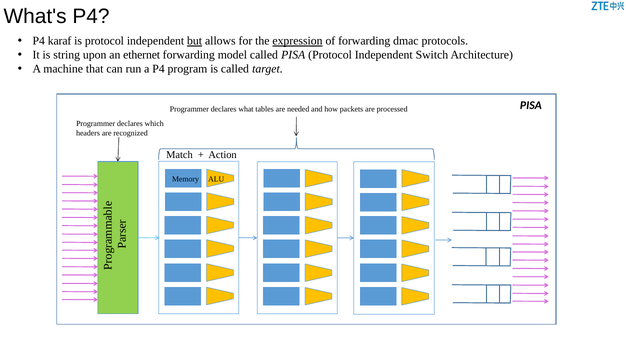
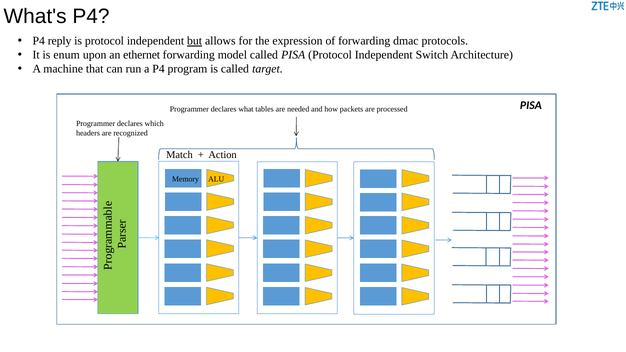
karaf: karaf -> reply (60, 41)
expression underline: present -> none (297, 41)
string: string -> enum (67, 55)
